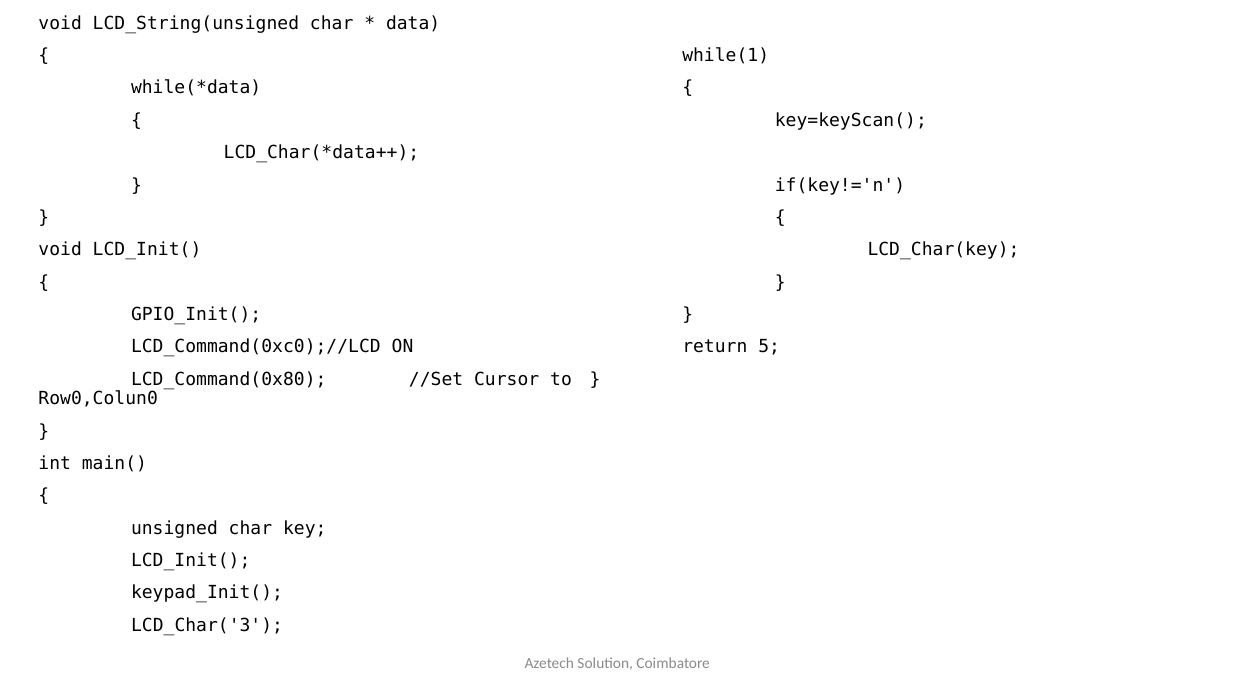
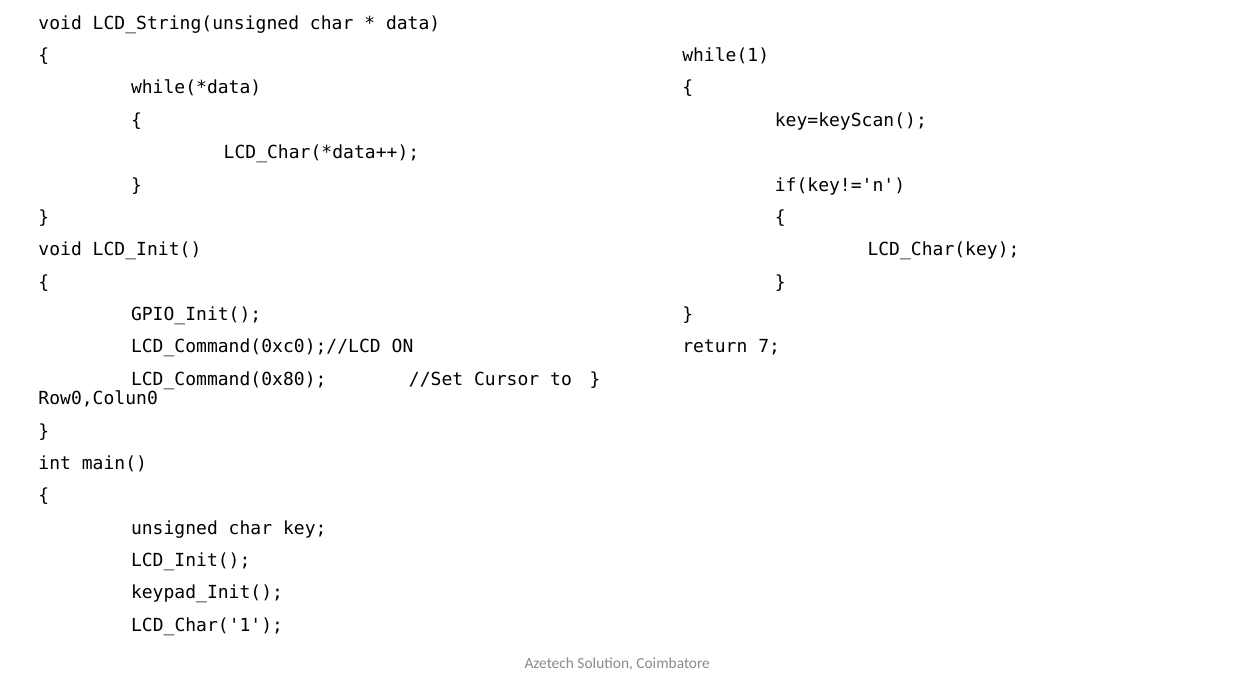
5: 5 -> 7 (769, 347)
LCD_Char('3: LCD_Char('3 -> LCD_Char('1 (207, 625)
